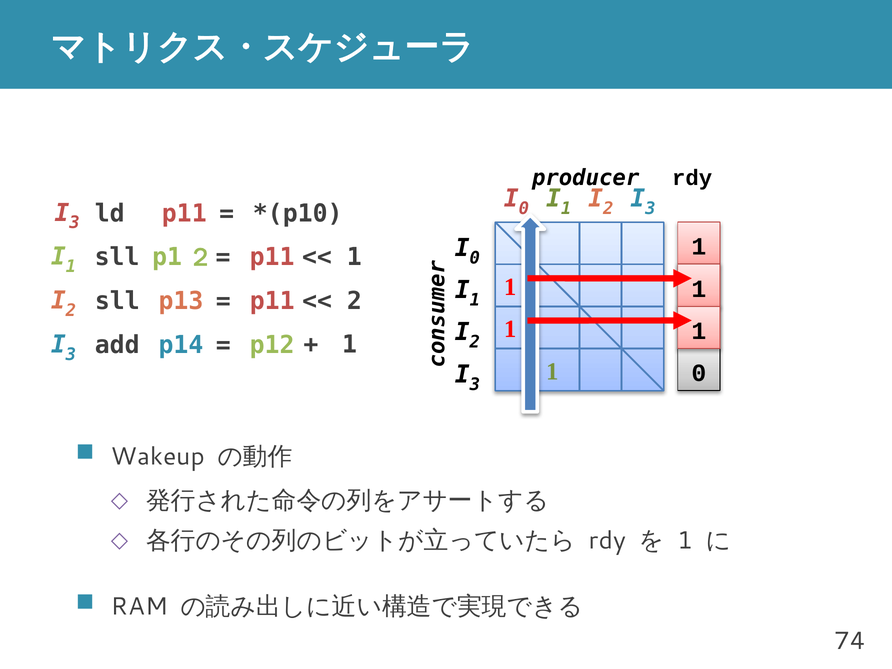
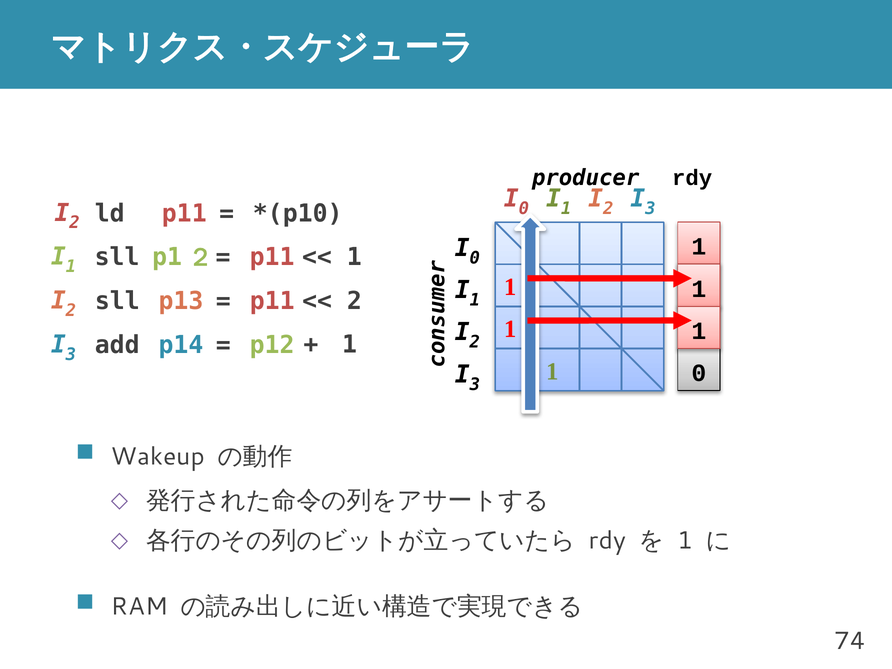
3: 3 -> 2 (74, 223)
